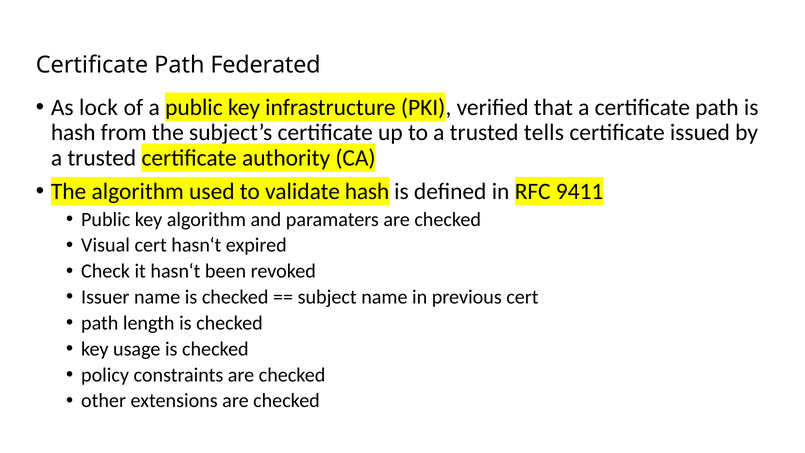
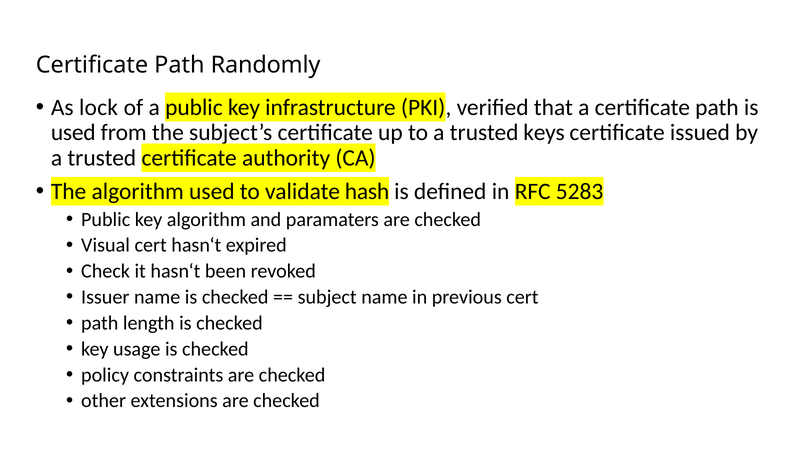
Federated: Federated -> Randomly (266, 65)
hash: hash -> used (73, 133)
tells: tells -> keys (544, 133)
9411: 9411 -> 5283 (580, 192)
